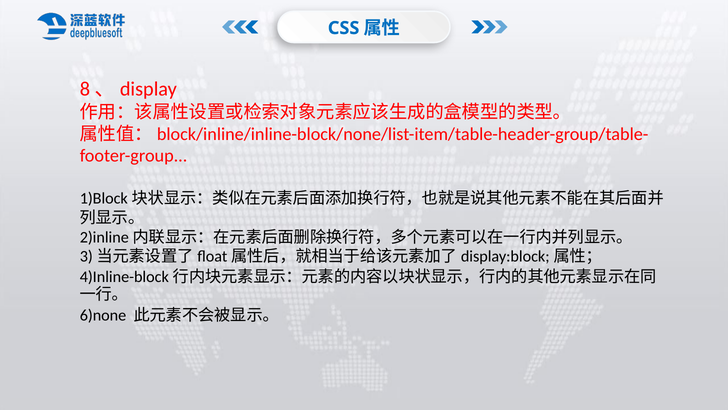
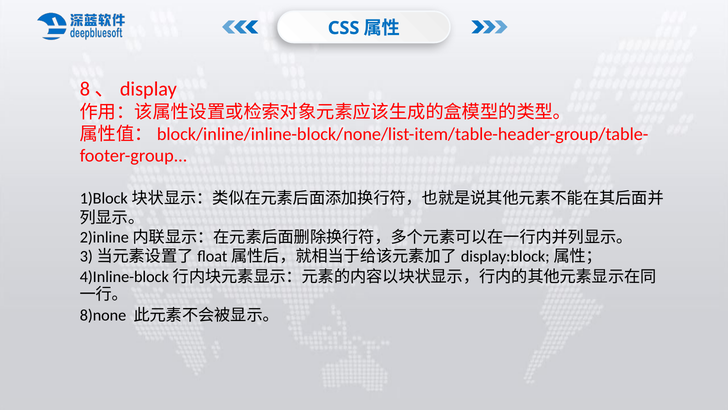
6)none: 6)none -> 8)none (103, 315)
